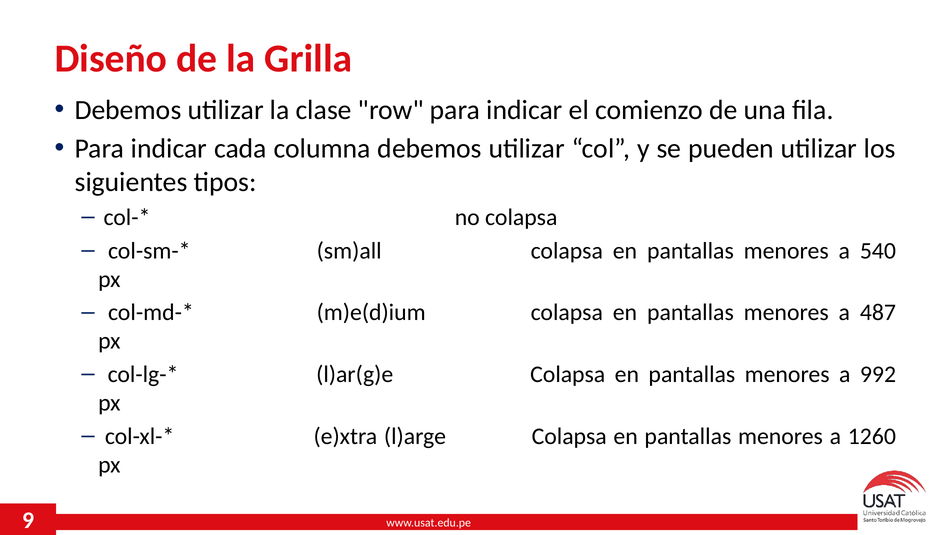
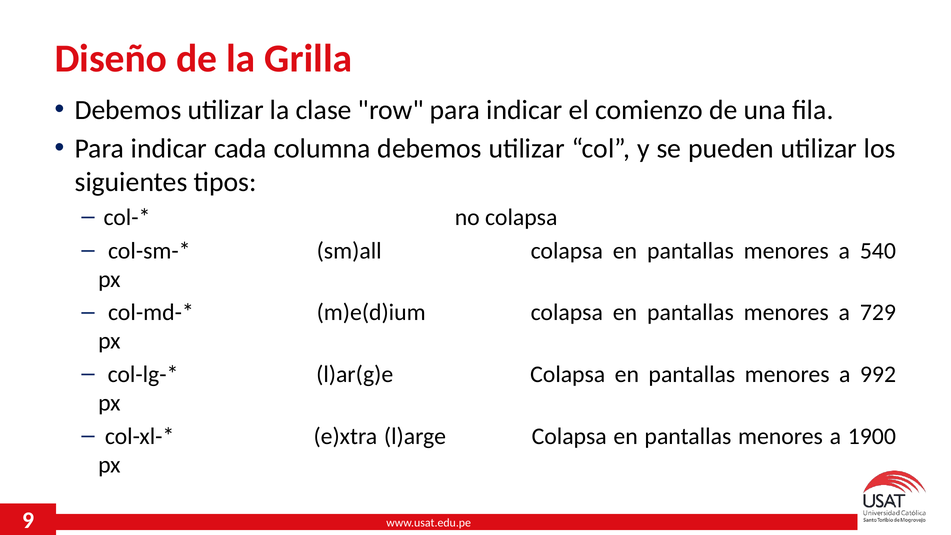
487: 487 -> 729 (878, 313)
1260: 1260 -> 1900 (872, 436)
